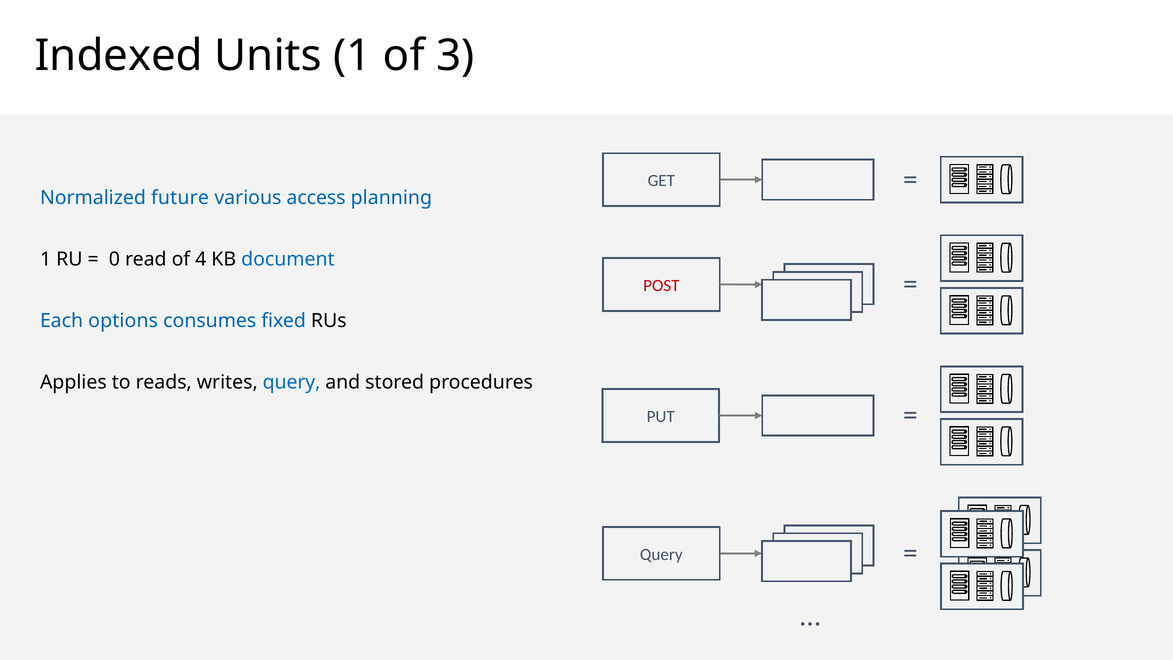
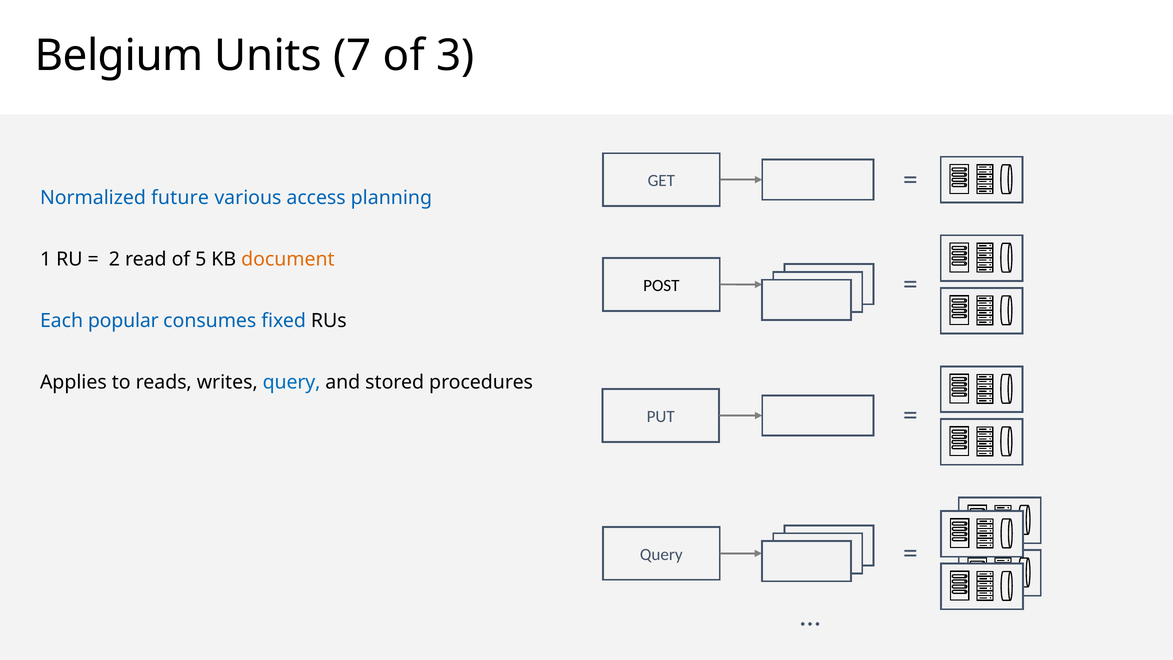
Indexed: Indexed -> Belgium (119, 56)
Units 1: 1 -> 7 (352, 56)
0: 0 -> 2 (114, 259)
4: 4 -> 5 (201, 259)
document colour: blue -> orange (288, 259)
POST colour: red -> black (661, 286)
options: options -> popular (123, 321)
